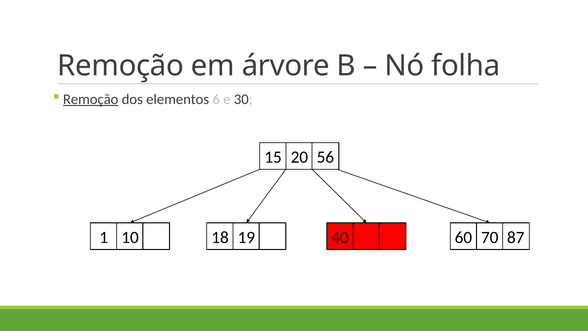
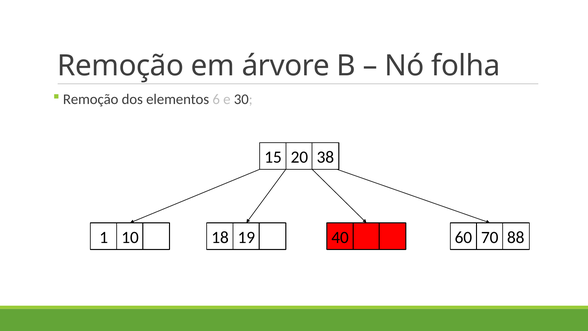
Remoção underline: present -> none (91, 99)
56: 56 -> 38 (325, 157)
87: 87 -> 88 (516, 237)
